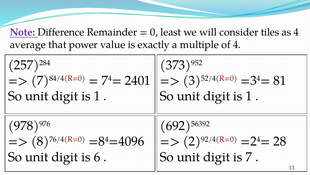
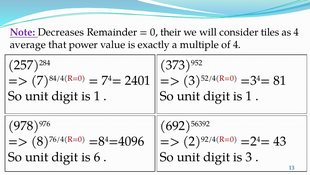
Difference: Difference -> Decreases (61, 32)
least: least -> their (171, 32)
28: 28 -> 43 (280, 141)
7: 7 -> 3 (249, 156)
